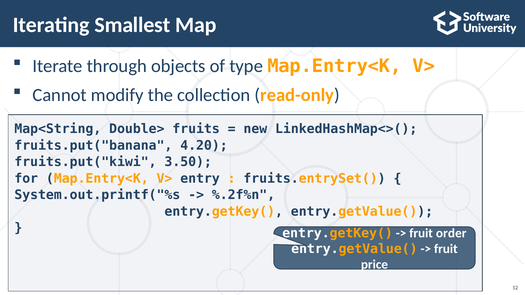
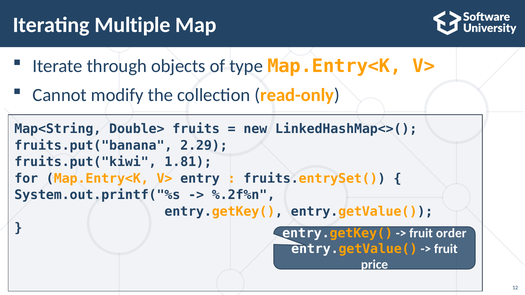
Smallest: Smallest -> Multiple (132, 25)
4.20: 4.20 -> 2.29 (204, 146)
3.50: 3.50 -> 1.81 (188, 162)
